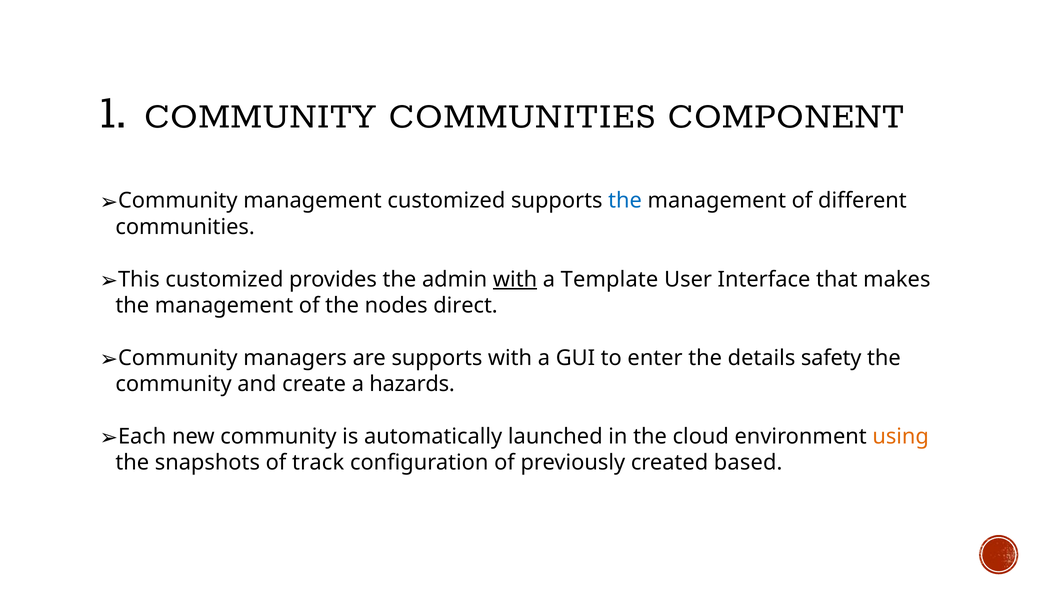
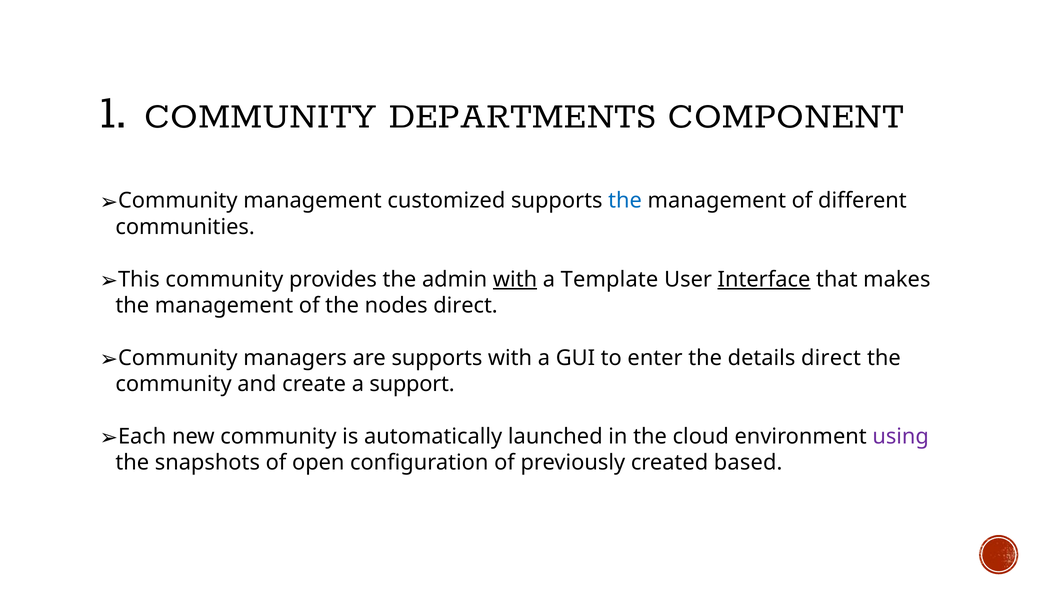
COMMUNITY COMMUNITIES: COMMUNITIES -> DEPARTMENTS (522, 115)
This customized: customized -> community (224, 279)
Interface underline: none -> present (764, 279)
details safety: safety -> direct (831, 358)
hazards: hazards -> support (412, 384)
using colour: orange -> purple (901, 436)
track: track -> open (318, 463)
